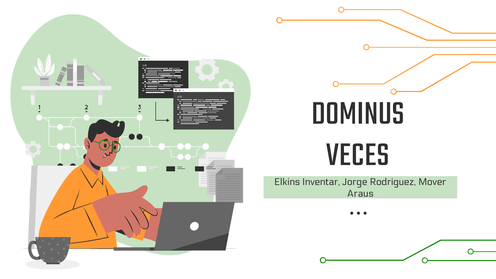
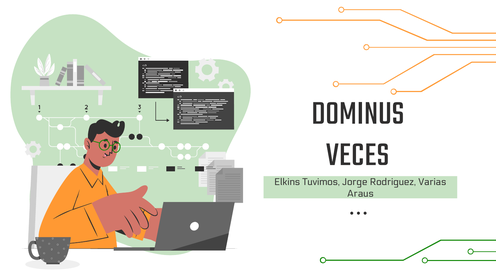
Inventar: Inventar -> Tuvimos (321, 182)
Mover: Mover -> Varias (432, 182)
